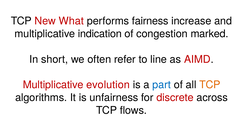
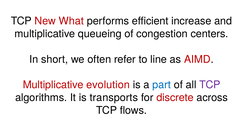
fairness: fairness -> efficient (150, 21)
indication: indication -> queueing (100, 34)
marked: marked -> centers (209, 34)
TCP colour: orange -> purple (210, 85)
unfairness: unfairness -> transports (114, 97)
